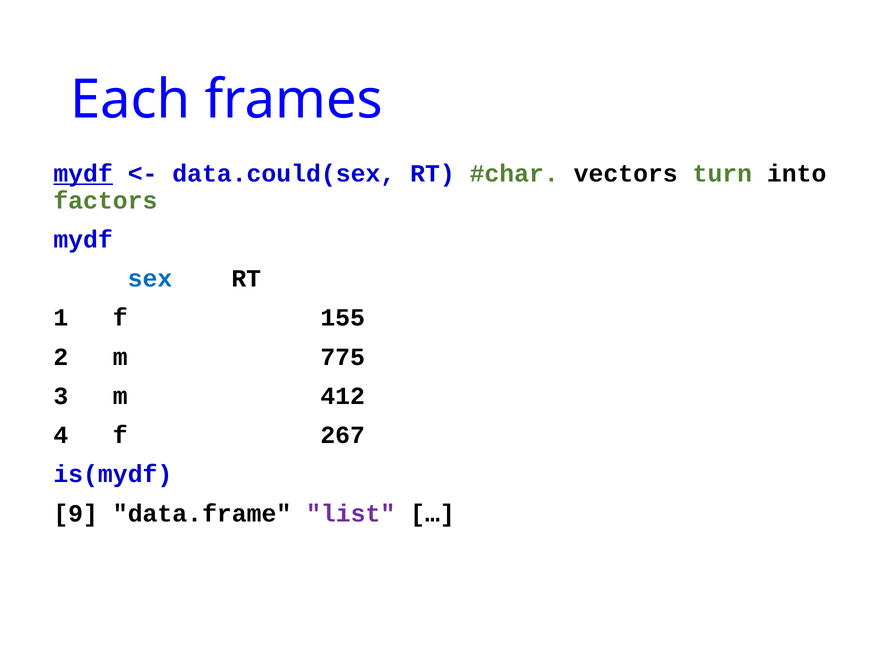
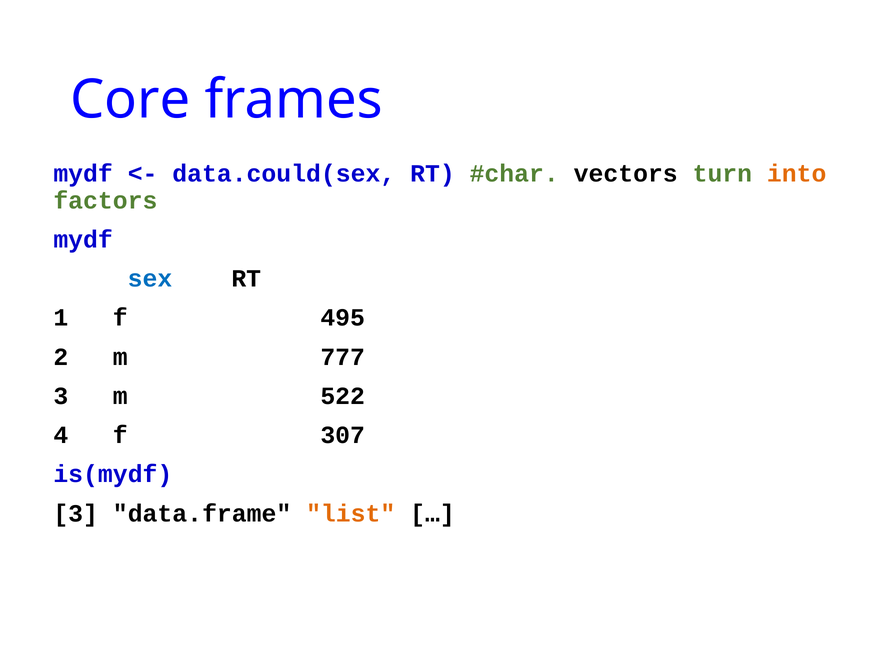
Each: Each -> Core (130, 100)
mydf underline: present -> none (83, 173)
into colour: black -> orange (797, 173)
155: 155 -> 495 (343, 317)
775: 775 -> 777 (343, 357)
412: 412 -> 522 (343, 396)
267: 267 -> 307 (343, 435)
9: 9 -> 3 (76, 513)
list colour: purple -> orange (351, 513)
